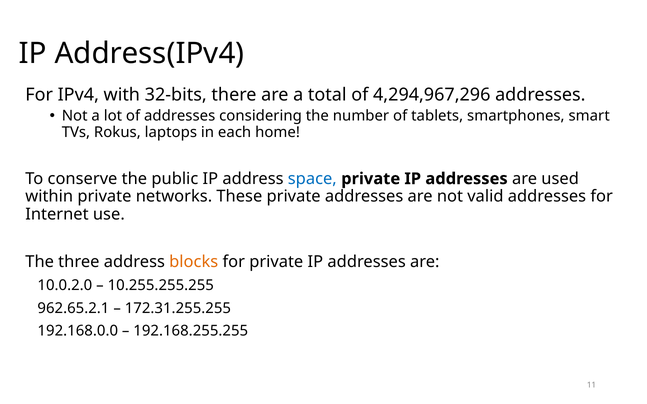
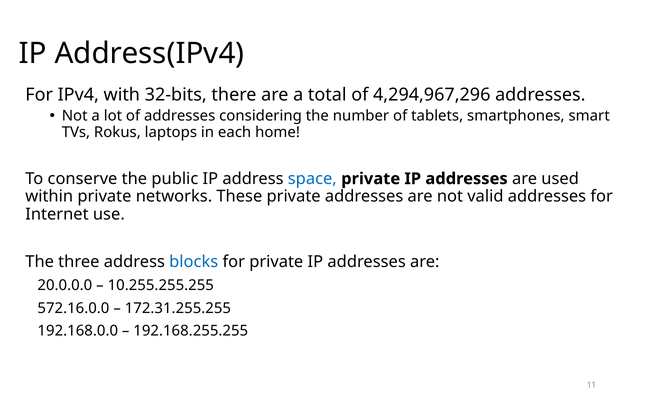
blocks colour: orange -> blue (194, 262)
10.0.2.0: 10.0.2.0 -> 20.0.0.0 (65, 286)
962.65.2.1: 962.65.2.1 -> 572.16.0.0 (73, 308)
